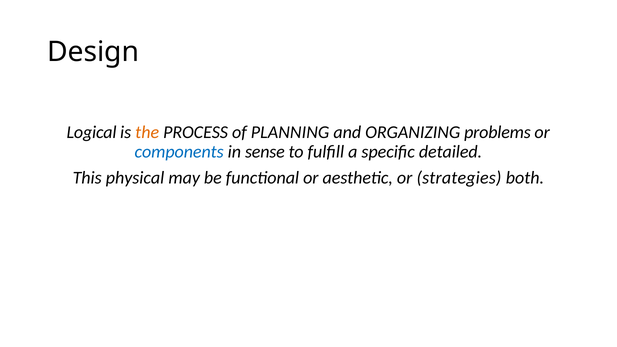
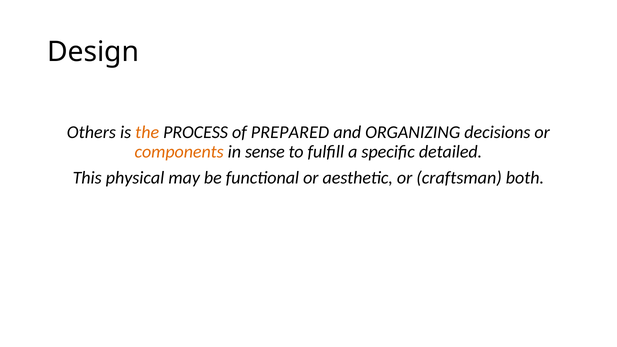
Logical: Logical -> Others (91, 132)
PLANNING: PLANNING -> PREPARED (290, 132)
problems: problems -> decisions (497, 132)
components colour: blue -> orange (179, 152)
strategies: strategies -> craftsman (459, 178)
